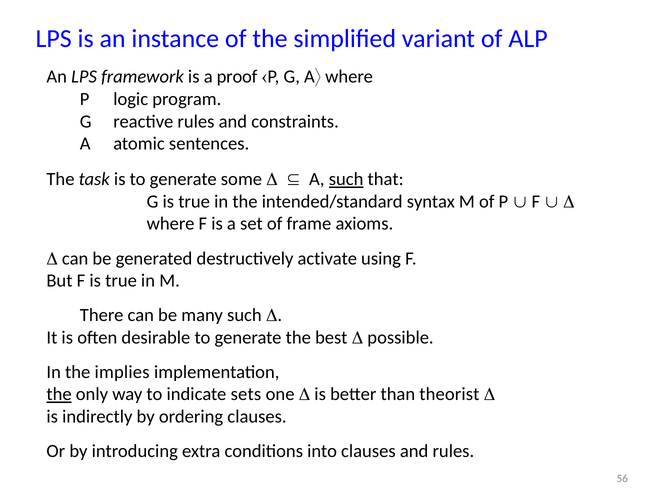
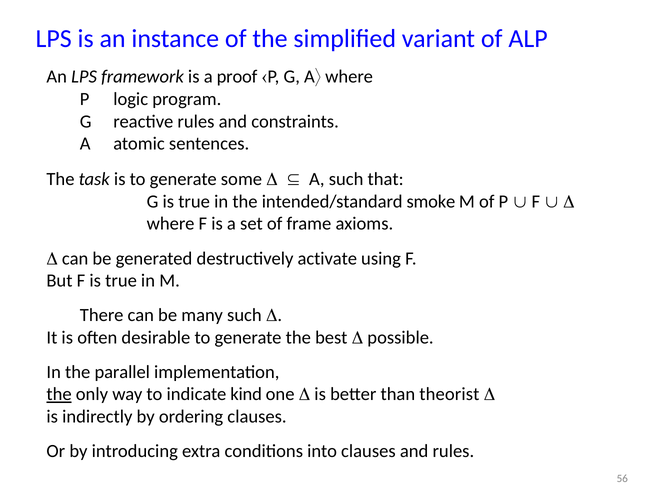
such underline: present -> none (346, 179)
syntax: syntax -> smoke (431, 202)
implies: implies -> parallel (122, 372)
sets: sets -> kind (246, 394)
